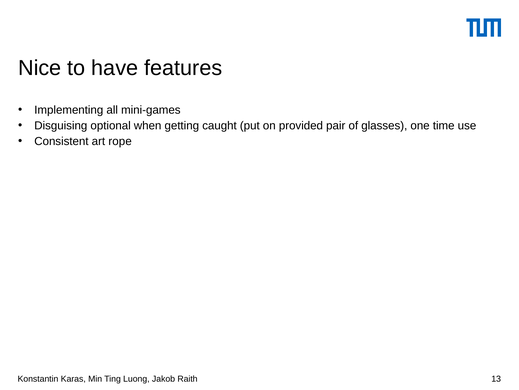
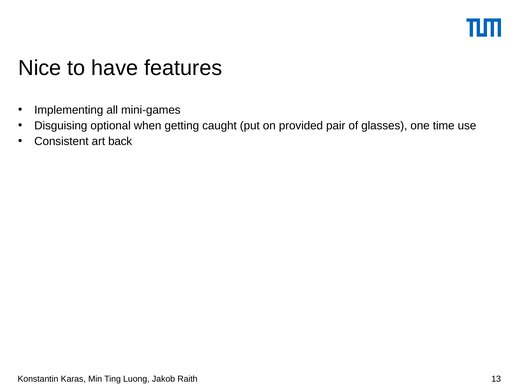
rope: rope -> back (120, 141)
